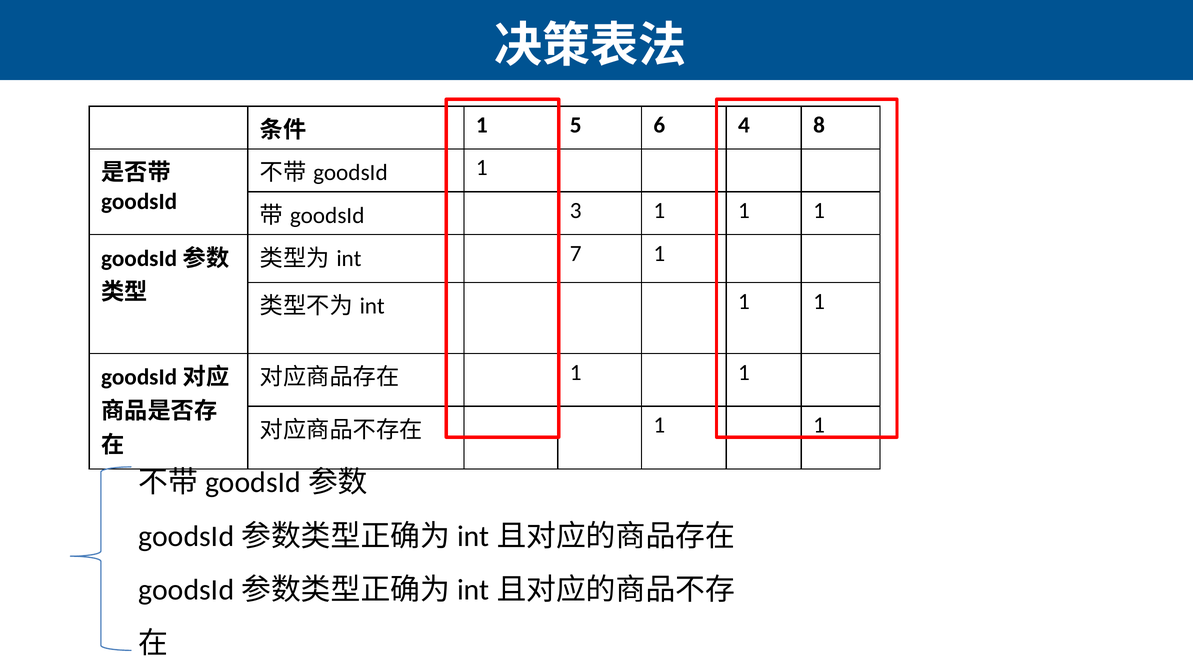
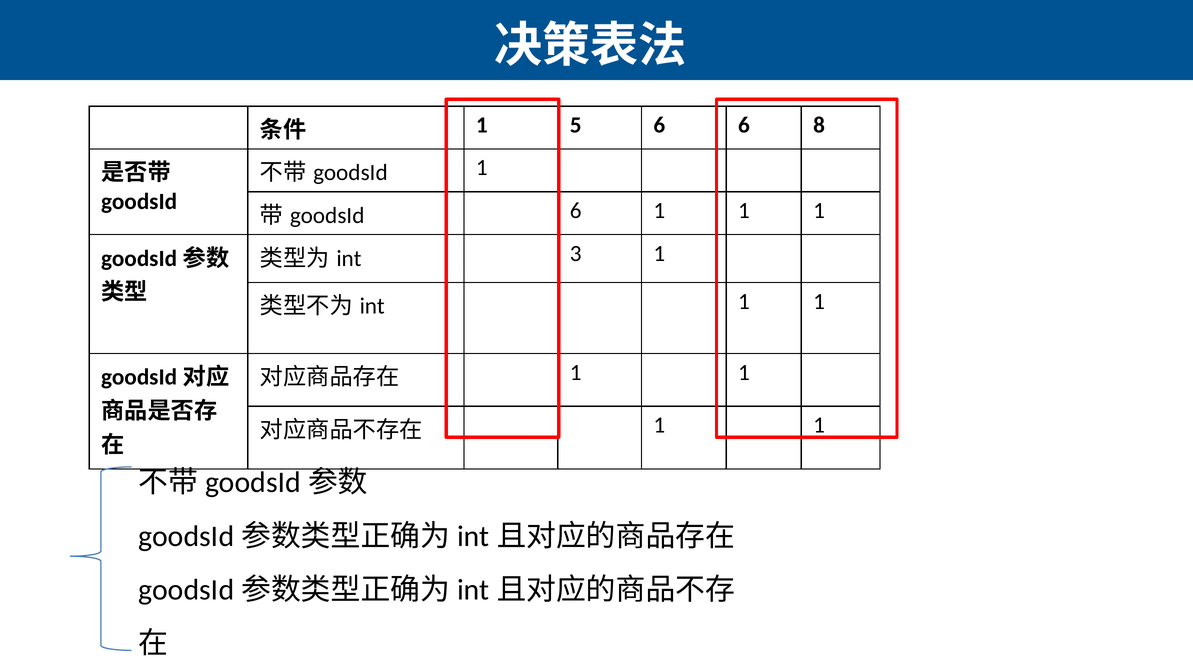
6 4: 4 -> 6 (744, 125)
3: 3 -> 6 (576, 211)
7: 7 -> 3 (576, 253)
